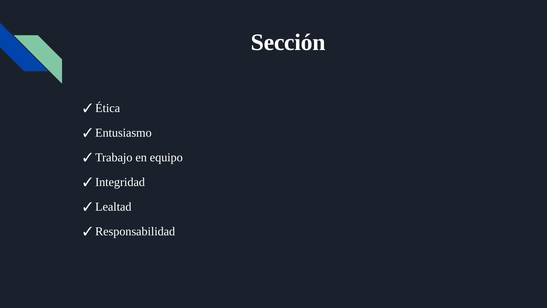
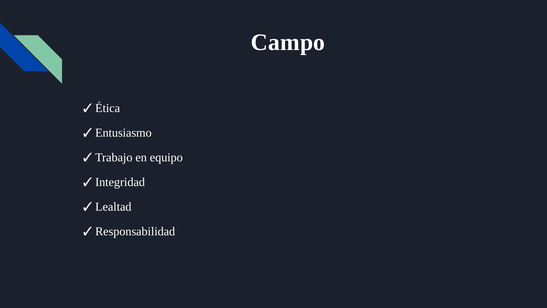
Sección: Sección -> Campo (288, 42)
